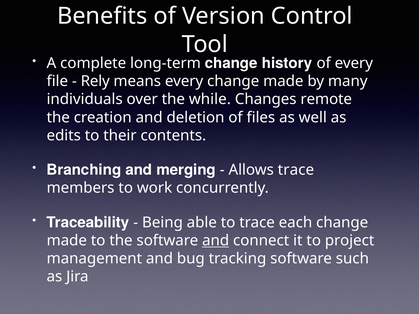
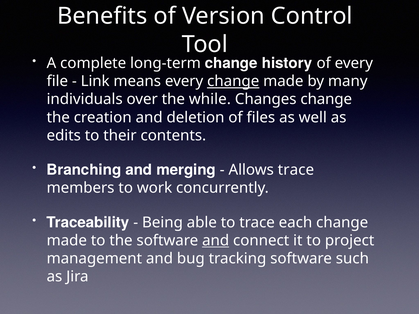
Rely: Rely -> Link (95, 81)
change underline: none -> present (233, 81)
Changes remote: remote -> change (326, 99)
